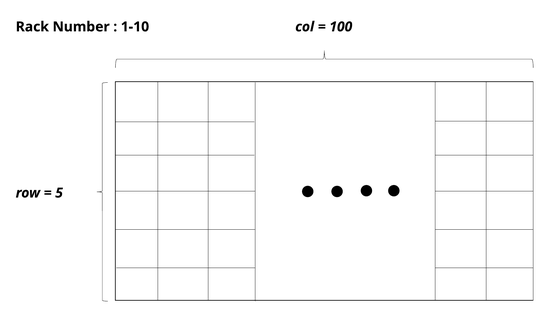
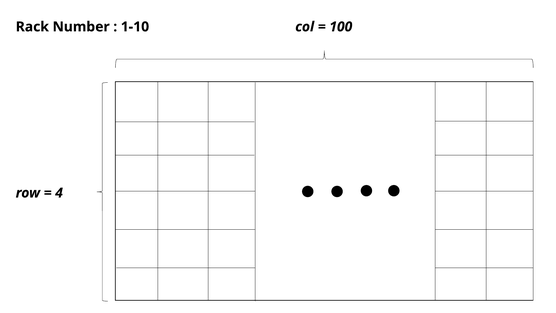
5: 5 -> 4 (59, 193)
